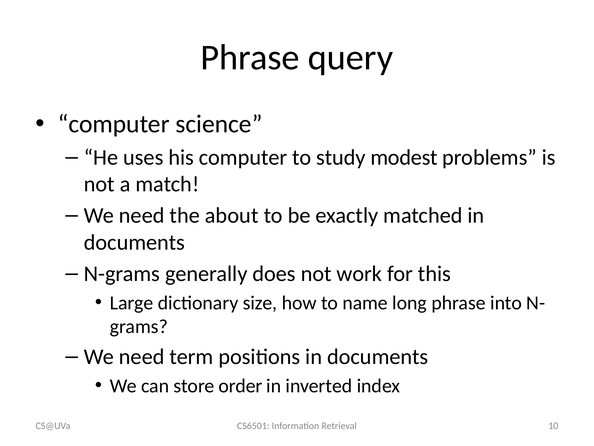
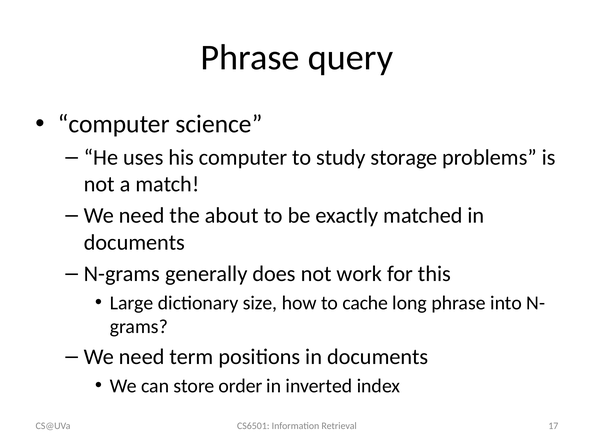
modest: modest -> storage (404, 157)
name: name -> cache (365, 303)
10: 10 -> 17 (553, 425)
